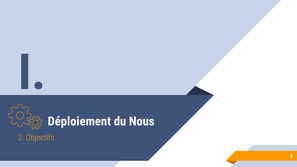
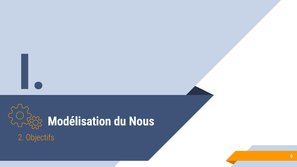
Déploiement: Déploiement -> Modélisation (79, 121)
